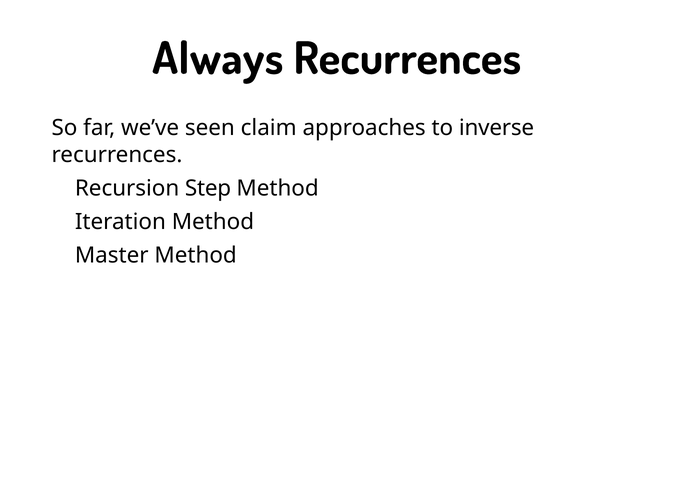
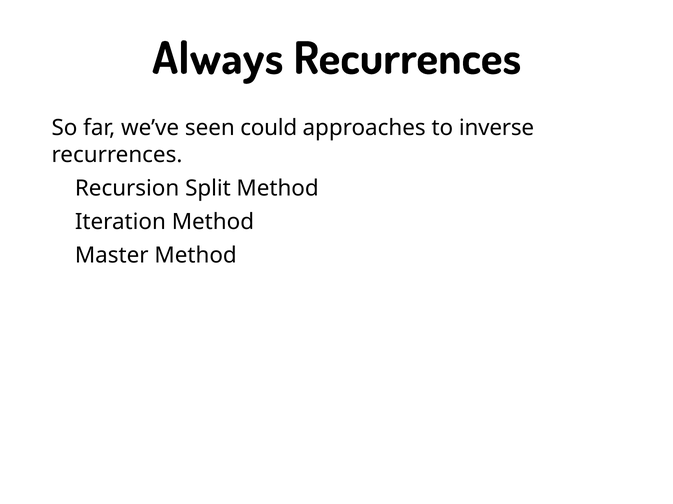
claim: claim -> could (269, 128)
Step: Step -> Split (208, 189)
